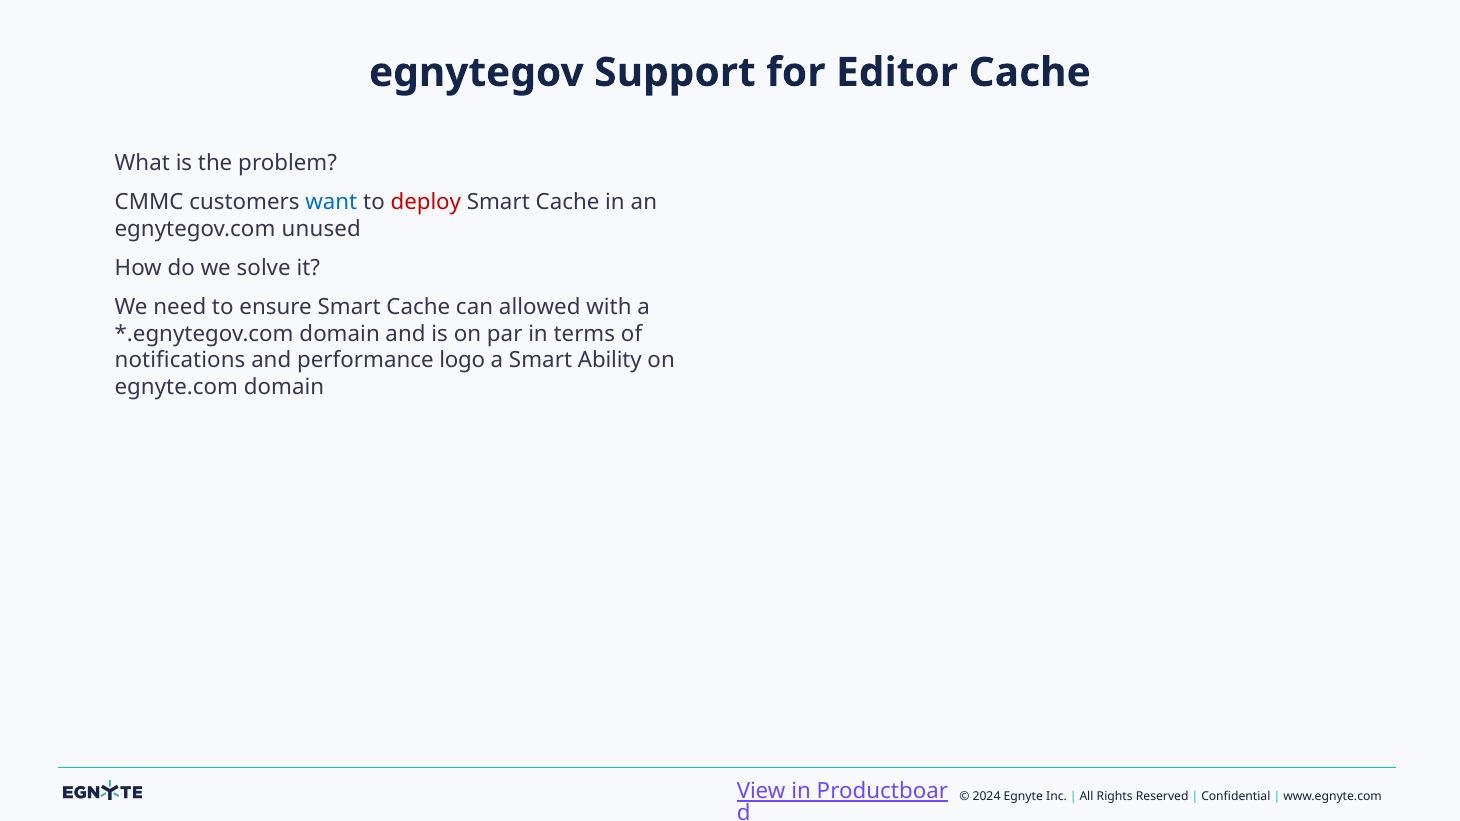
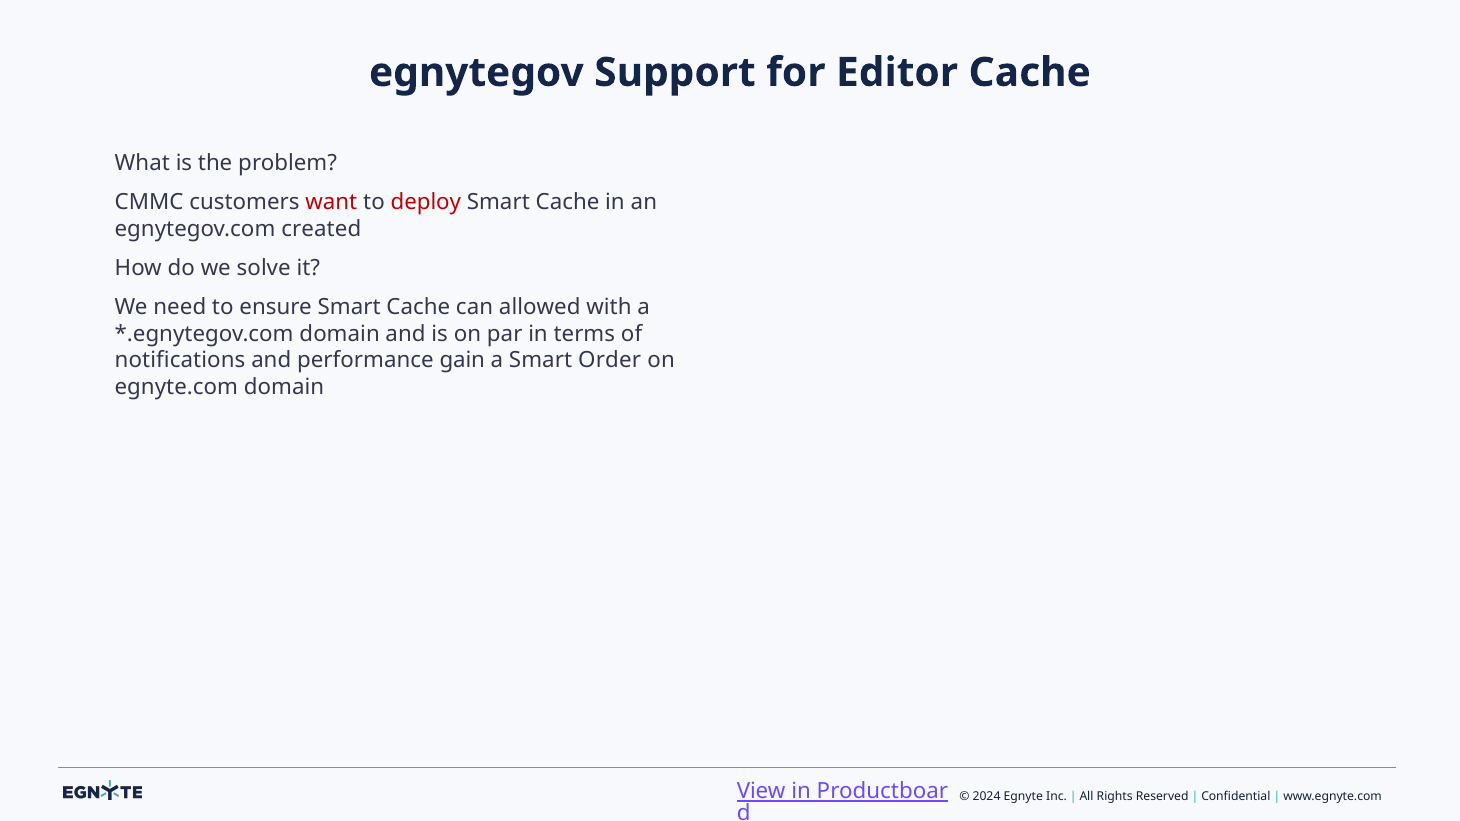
want colour: blue -> red (331, 202)
unused: unused -> created (321, 229)
logo: logo -> gain (462, 361)
Ability: Ability -> Order (610, 361)
